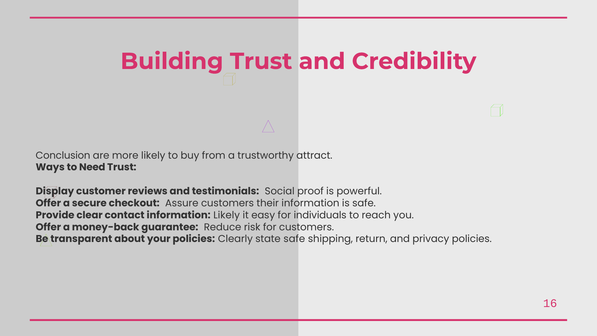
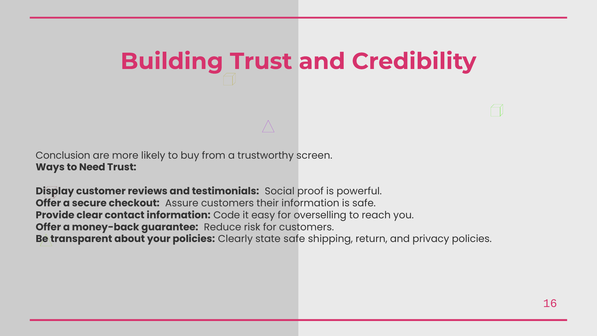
attract: attract -> screen (314, 155)
information Likely: Likely -> Code (227, 215)
individuals: individuals -> overselling (320, 215)
